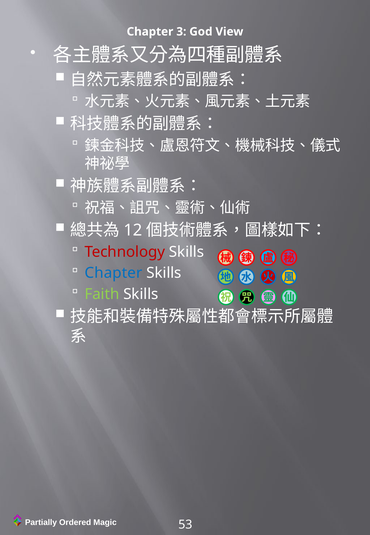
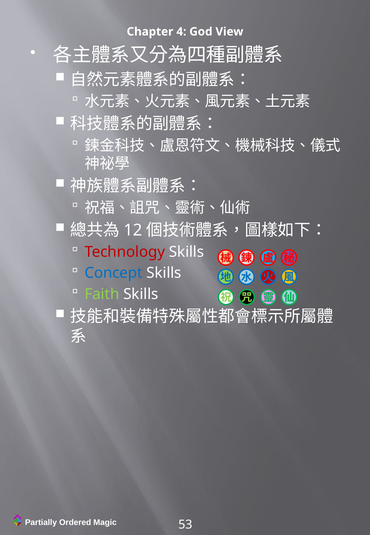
3: 3 -> 4 (181, 32)
Chapter: Chapter -> Concept (114, 273)
